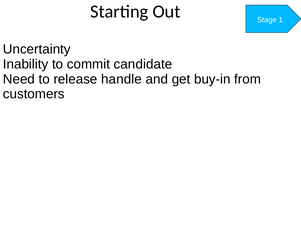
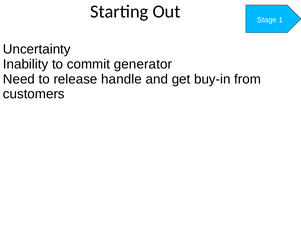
candidate: candidate -> generator (143, 64)
